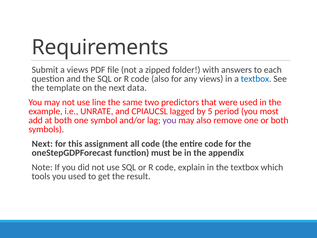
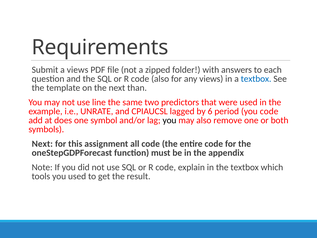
data: data -> than (137, 88)
5: 5 -> 6 (210, 111)
you most: most -> code (269, 111)
at both: both -> does (63, 120)
you colour: purple -> black (170, 120)
